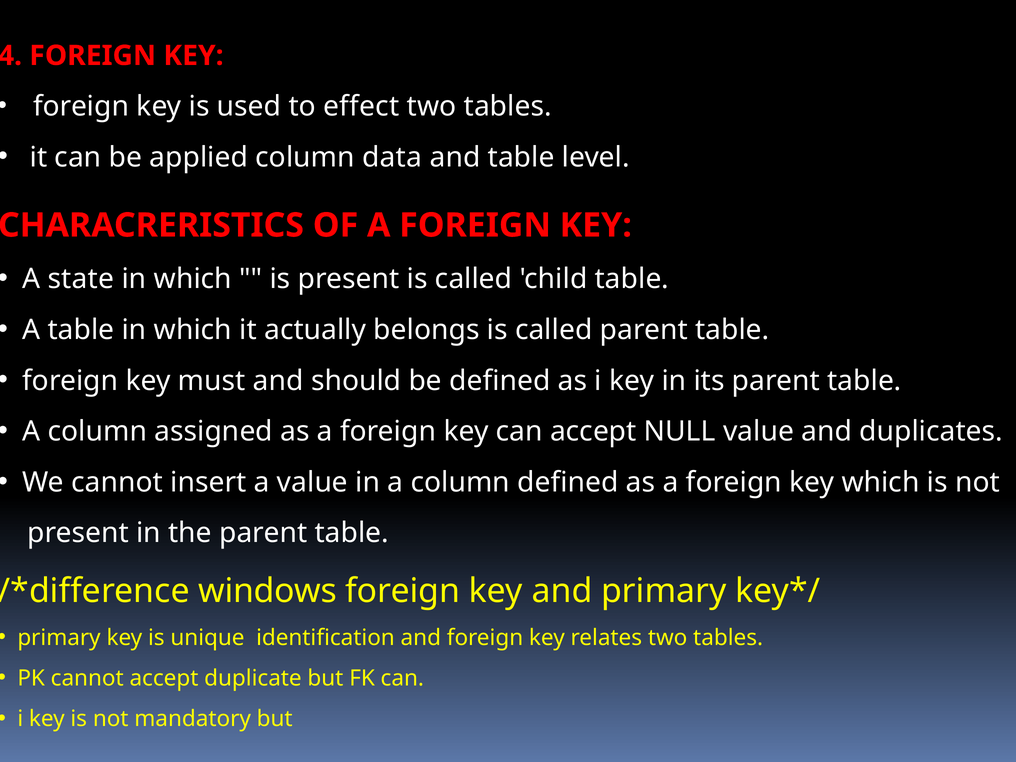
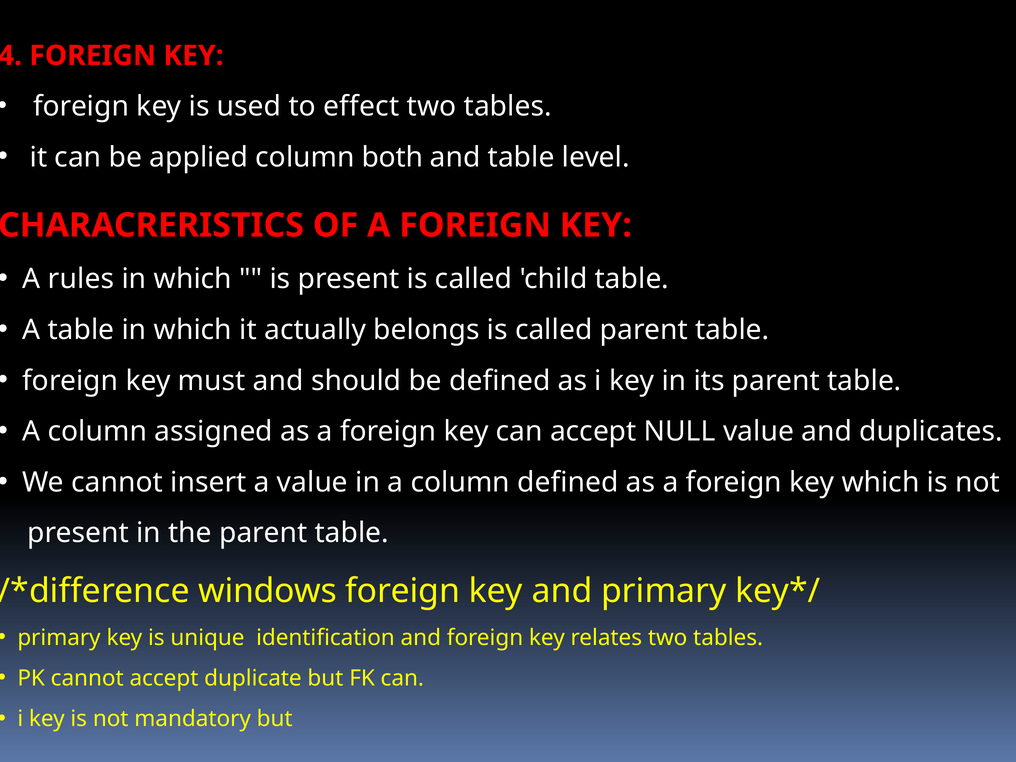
data: data -> both (392, 157)
state: state -> rules (81, 279)
